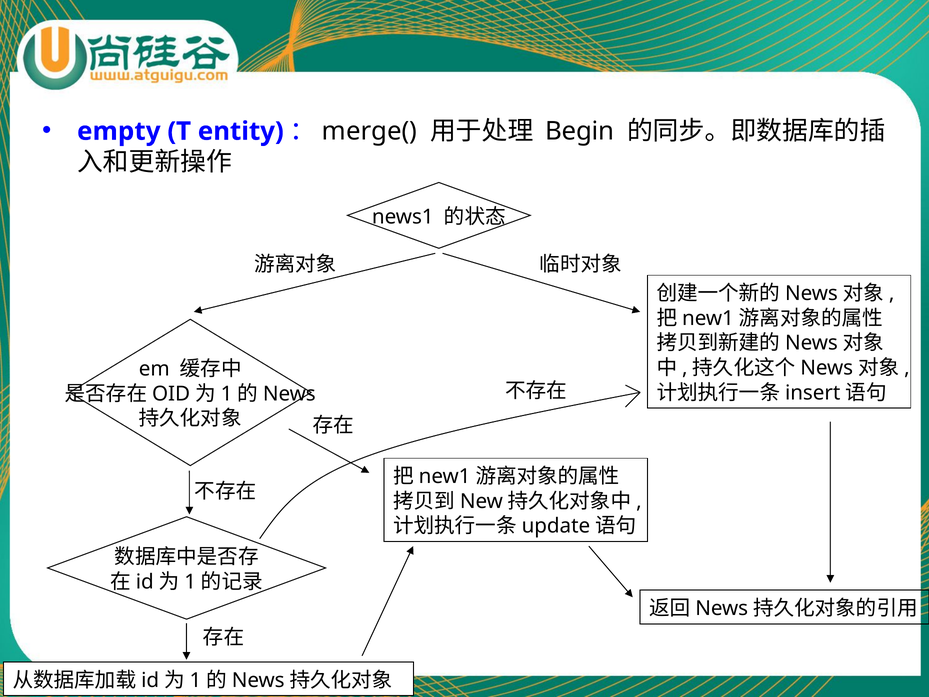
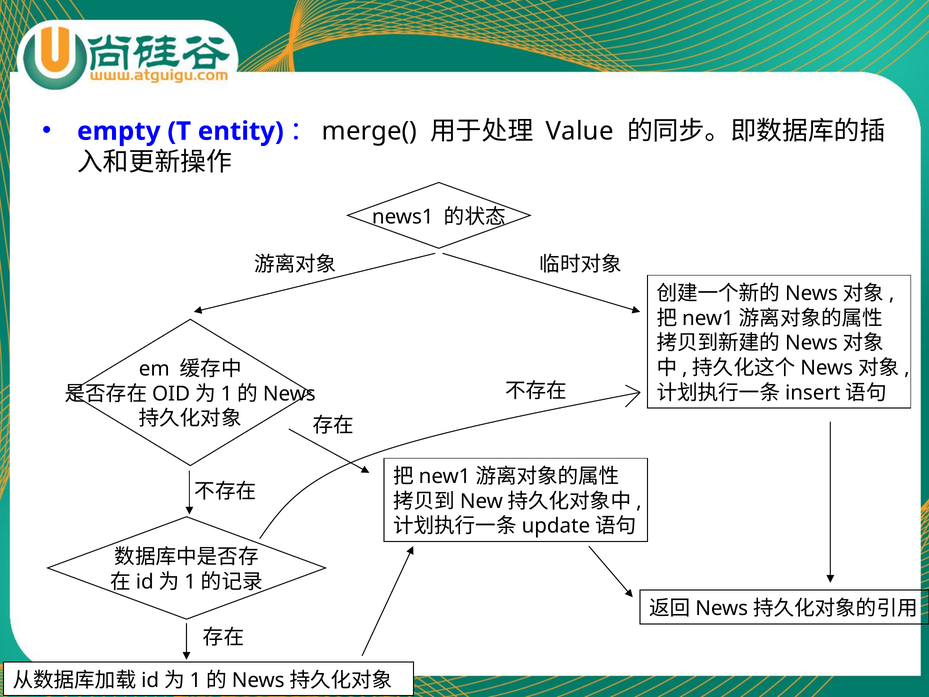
Begin: Begin -> Value (580, 131)
